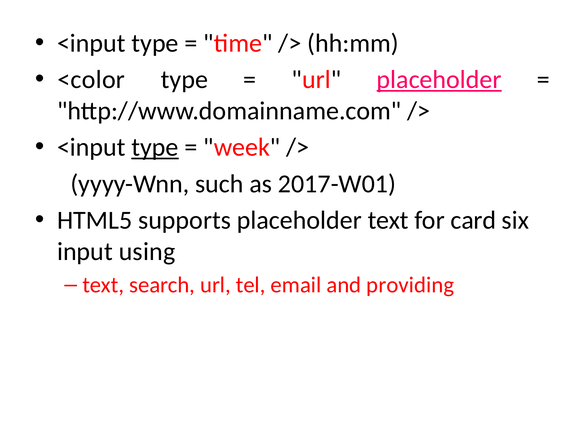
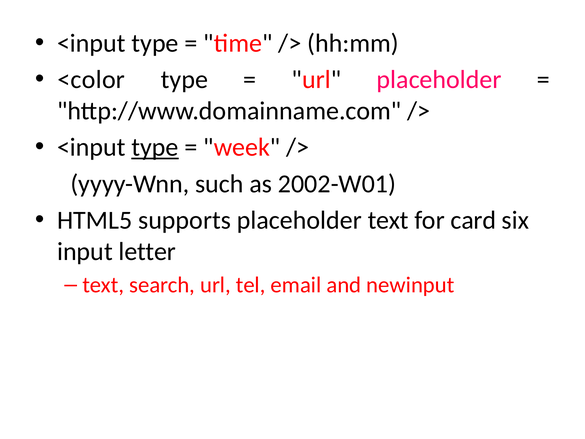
placeholder underline: present -> none (439, 80)
2017-W01: 2017-W01 -> 2002-W01 (337, 184)
using: using -> letter (147, 251)
providing: providing -> newinput (410, 285)
